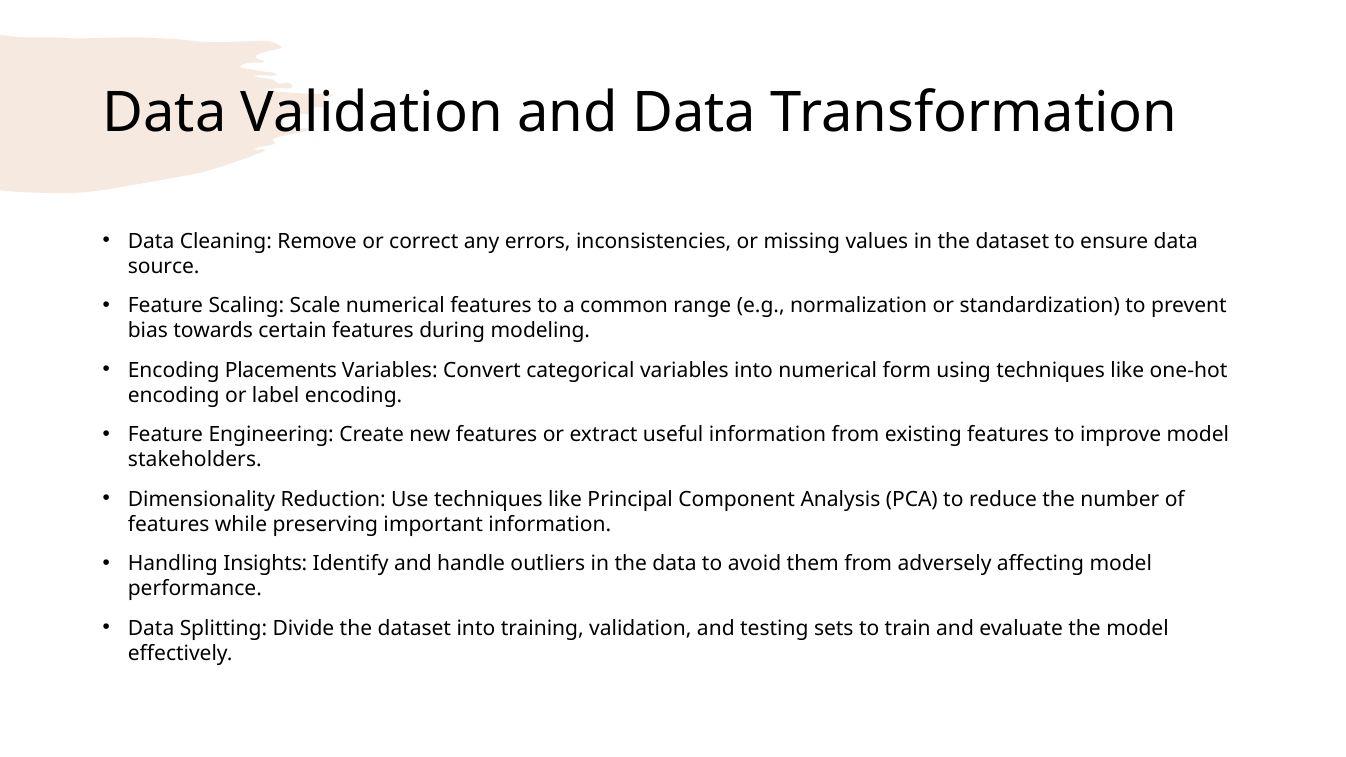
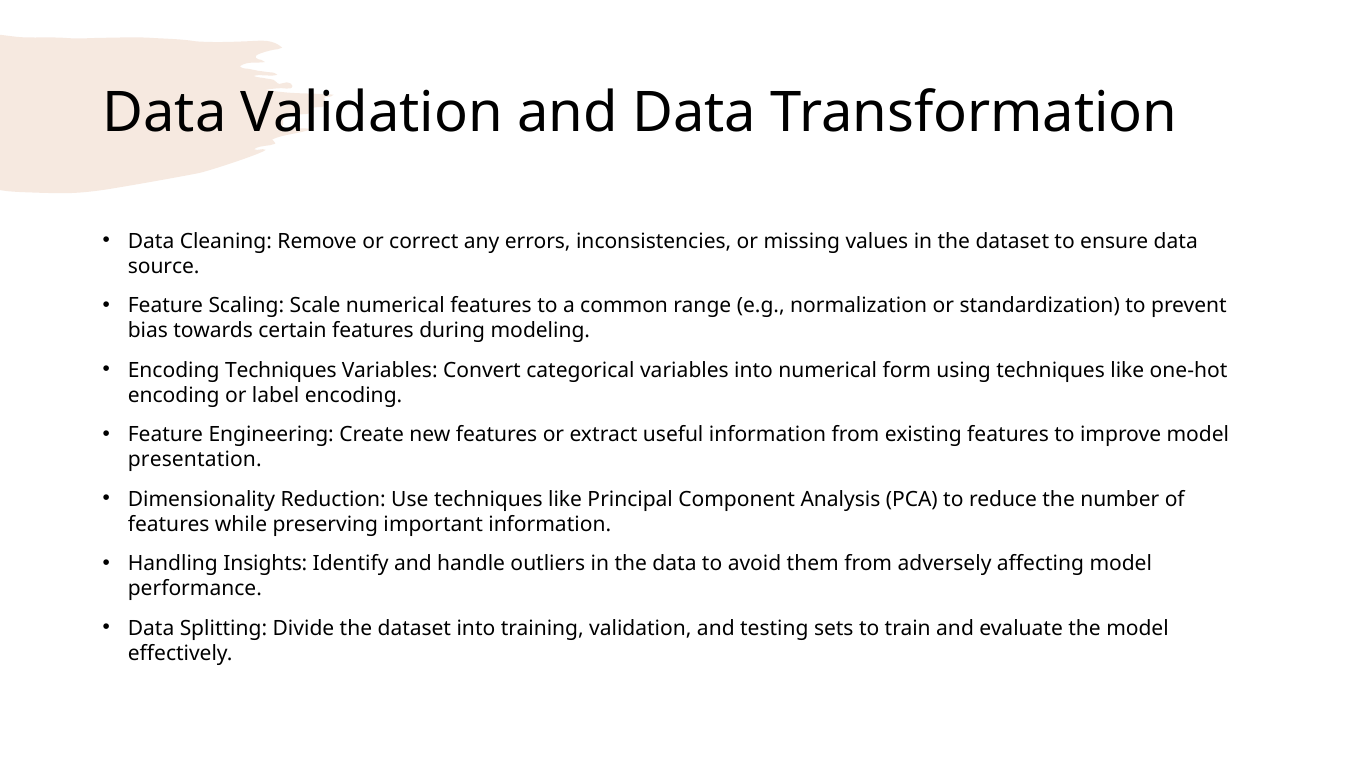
Encoding Placements: Placements -> Techniques (281, 370)
stakeholders: stakeholders -> presentation (195, 460)
